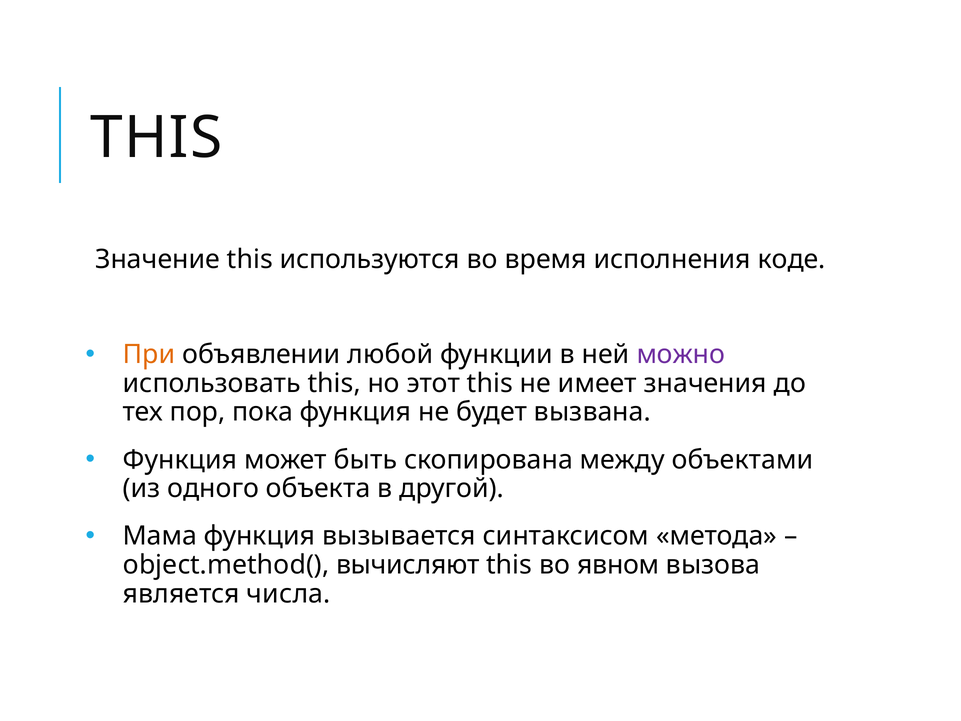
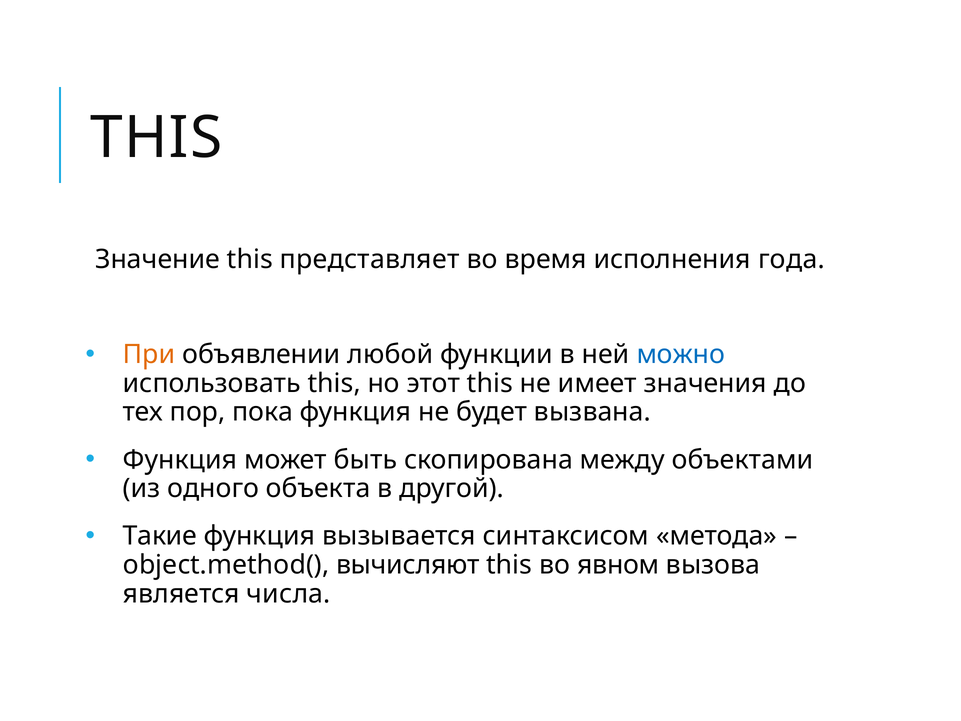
используются: используются -> представляет (370, 259)
коде: коде -> года (791, 259)
можно colour: purple -> blue (681, 354)
Мама: Мама -> Такие (160, 536)
